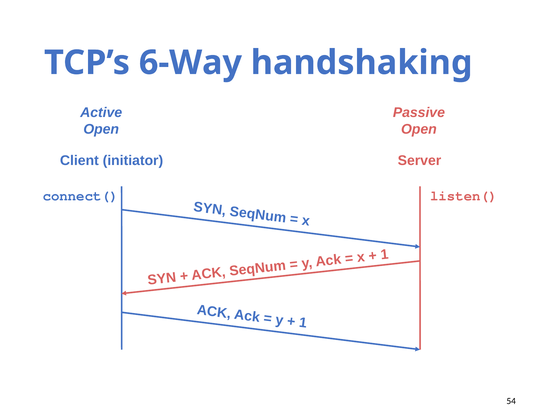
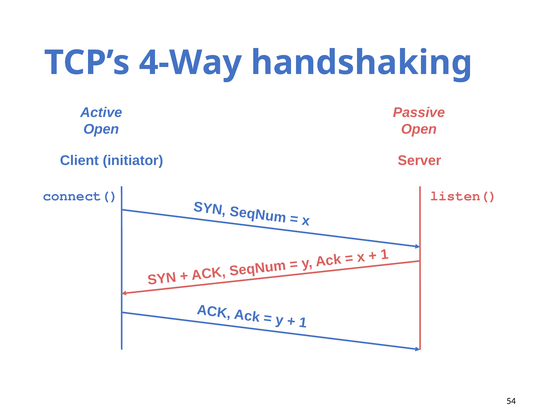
6-Way: 6-Way -> 4-Way (190, 63)
